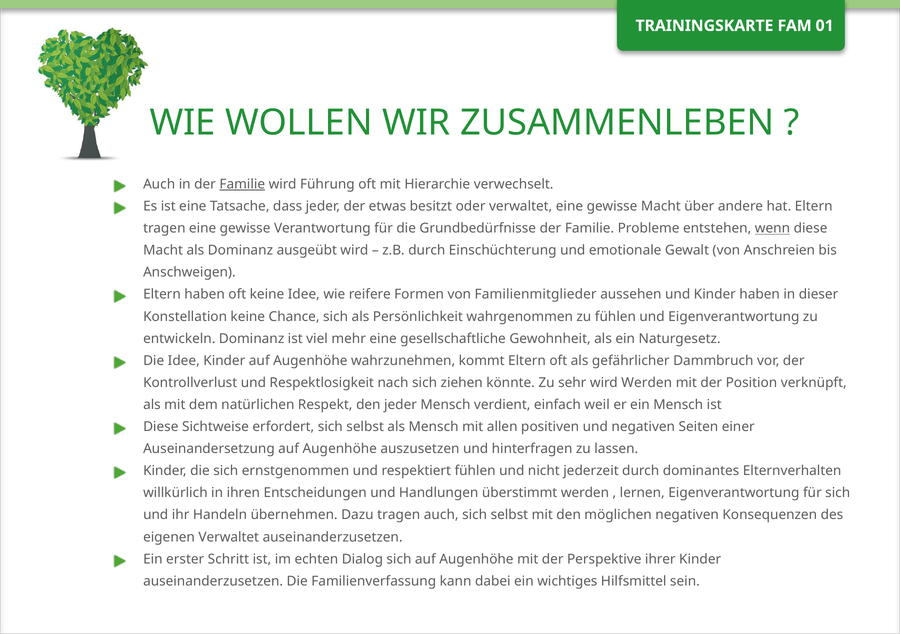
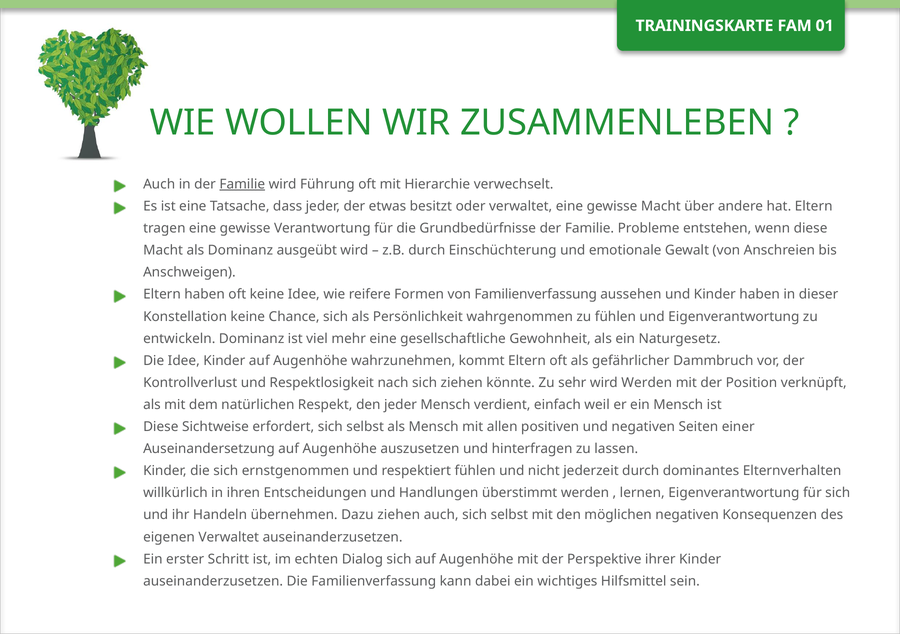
wenn underline: present -> none (772, 228)
von Familienmitglieder: Familienmitglieder -> Familienverfassung (536, 295)
Dazu tragen: tragen -> ziehen (399, 515)
